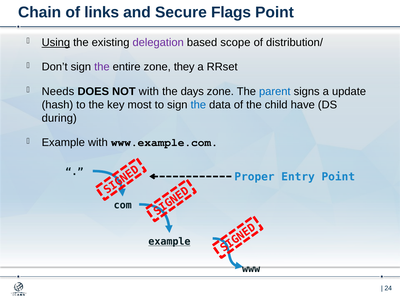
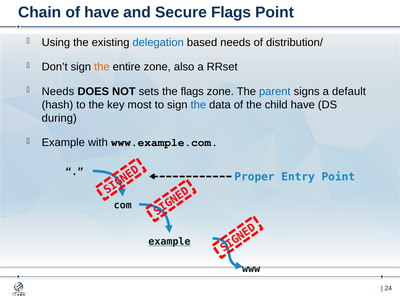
of links: links -> have (102, 12)
Using underline: present -> none (56, 42)
delegation colour: purple -> blue (158, 42)
based scope: scope -> needs (235, 42)
the colour: purple -> orange (102, 67)
they: they -> also (184, 67)
NOT with: with -> sets (149, 91)
the days: days -> flags (192, 91)
update: update -> default (349, 91)
